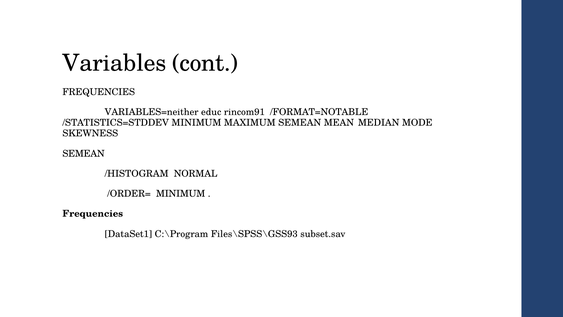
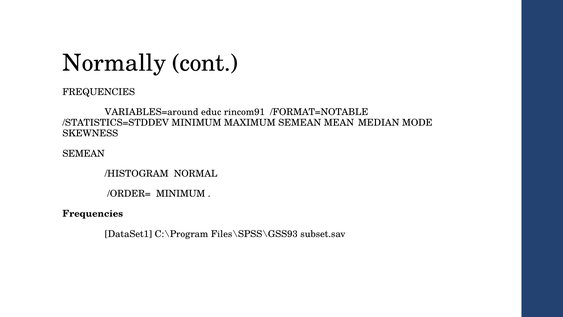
Variables: Variables -> Normally (114, 63)
VARIABLES=neither: VARIABLES=neither -> VARIABLES=around (152, 112)
